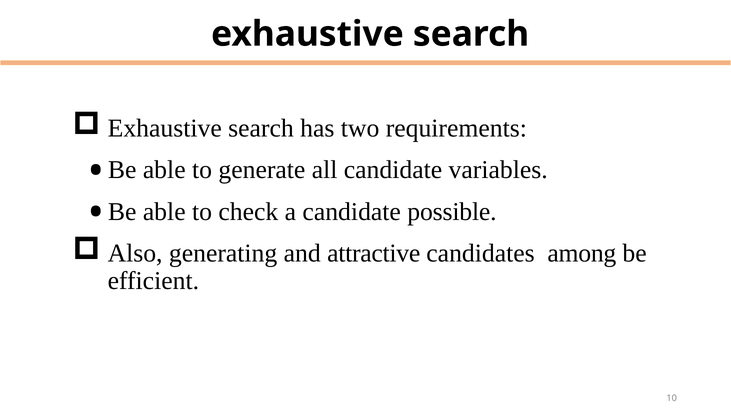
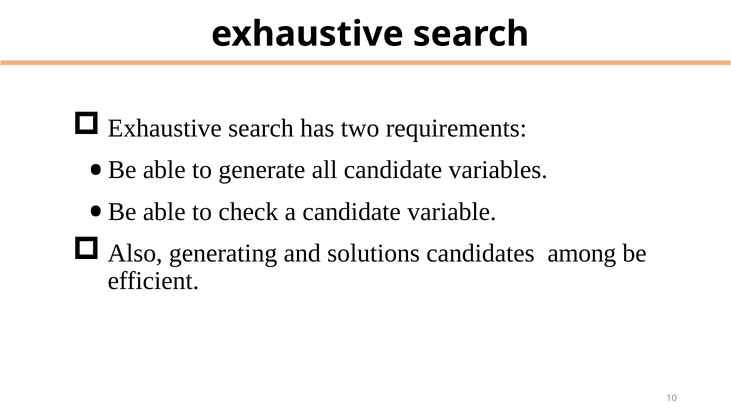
possible: possible -> variable (452, 212)
attractive: attractive -> solutions (374, 253)
